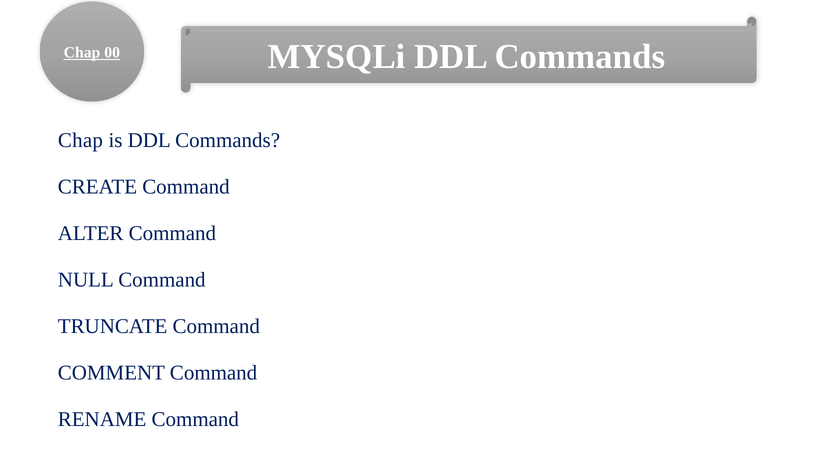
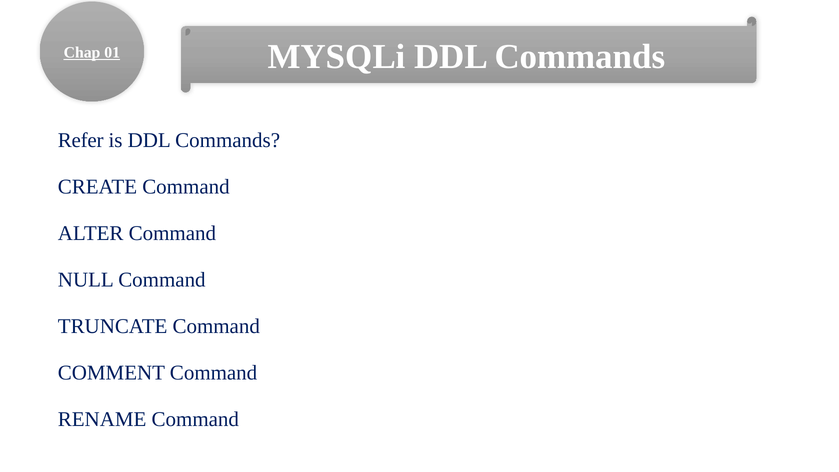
00: 00 -> 01 (112, 53)
Chap: Chap -> Refer (81, 140)
